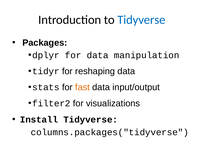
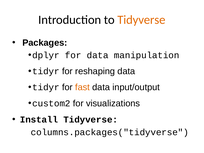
Tidyverse colour: blue -> orange (141, 20)
stats: stats -> tidyr (46, 87)
filter2: filter2 -> custom2 (51, 103)
